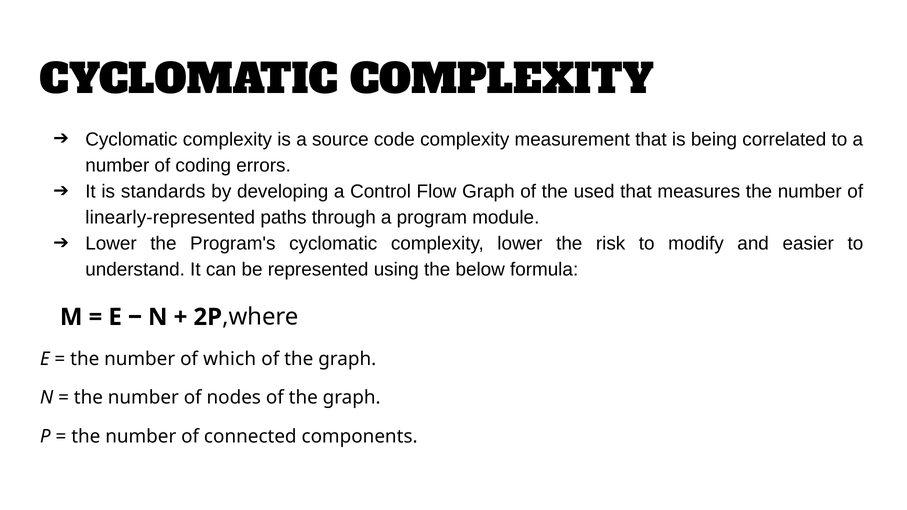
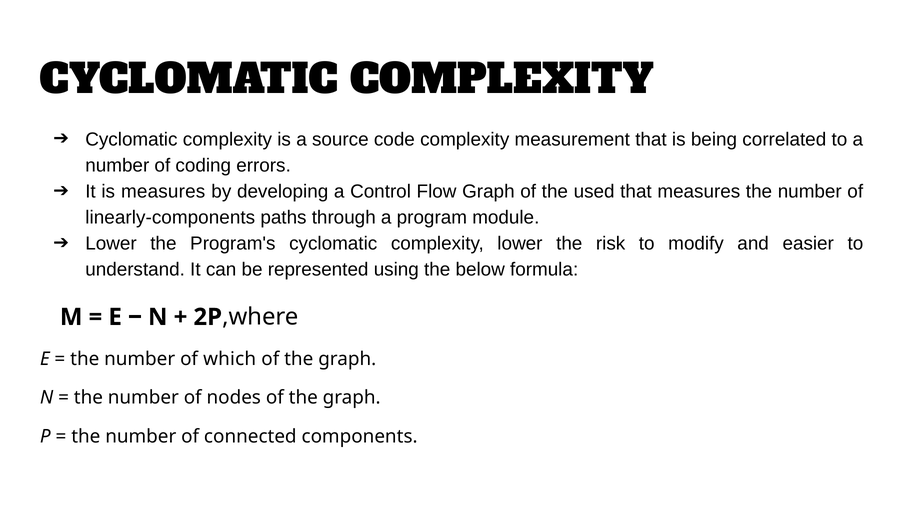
is standards: standards -> measures (163, 192)
linearly-represented: linearly-represented -> linearly-components (170, 218)
